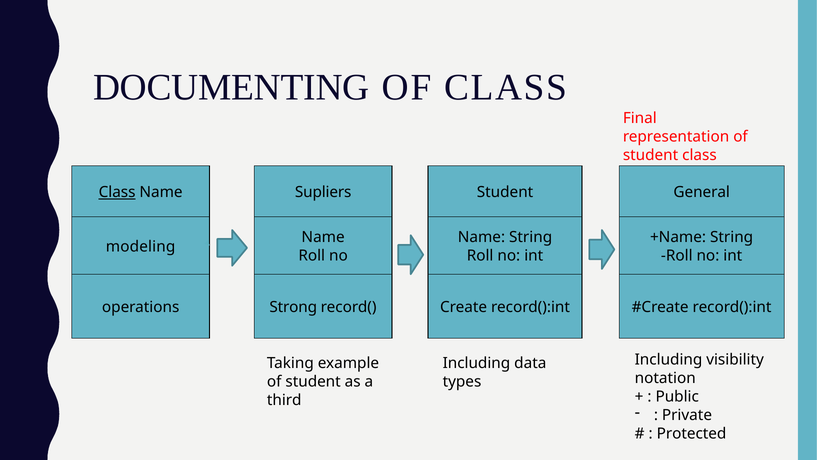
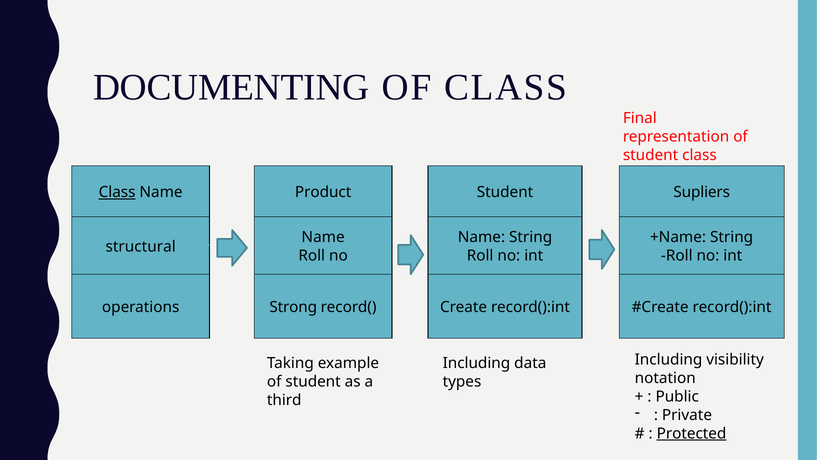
Supliers: Supliers -> Product (323, 192)
General: General -> Supliers (702, 192)
modeling: modeling -> structural (141, 246)
Protected underline: none -> present (691, 433)
